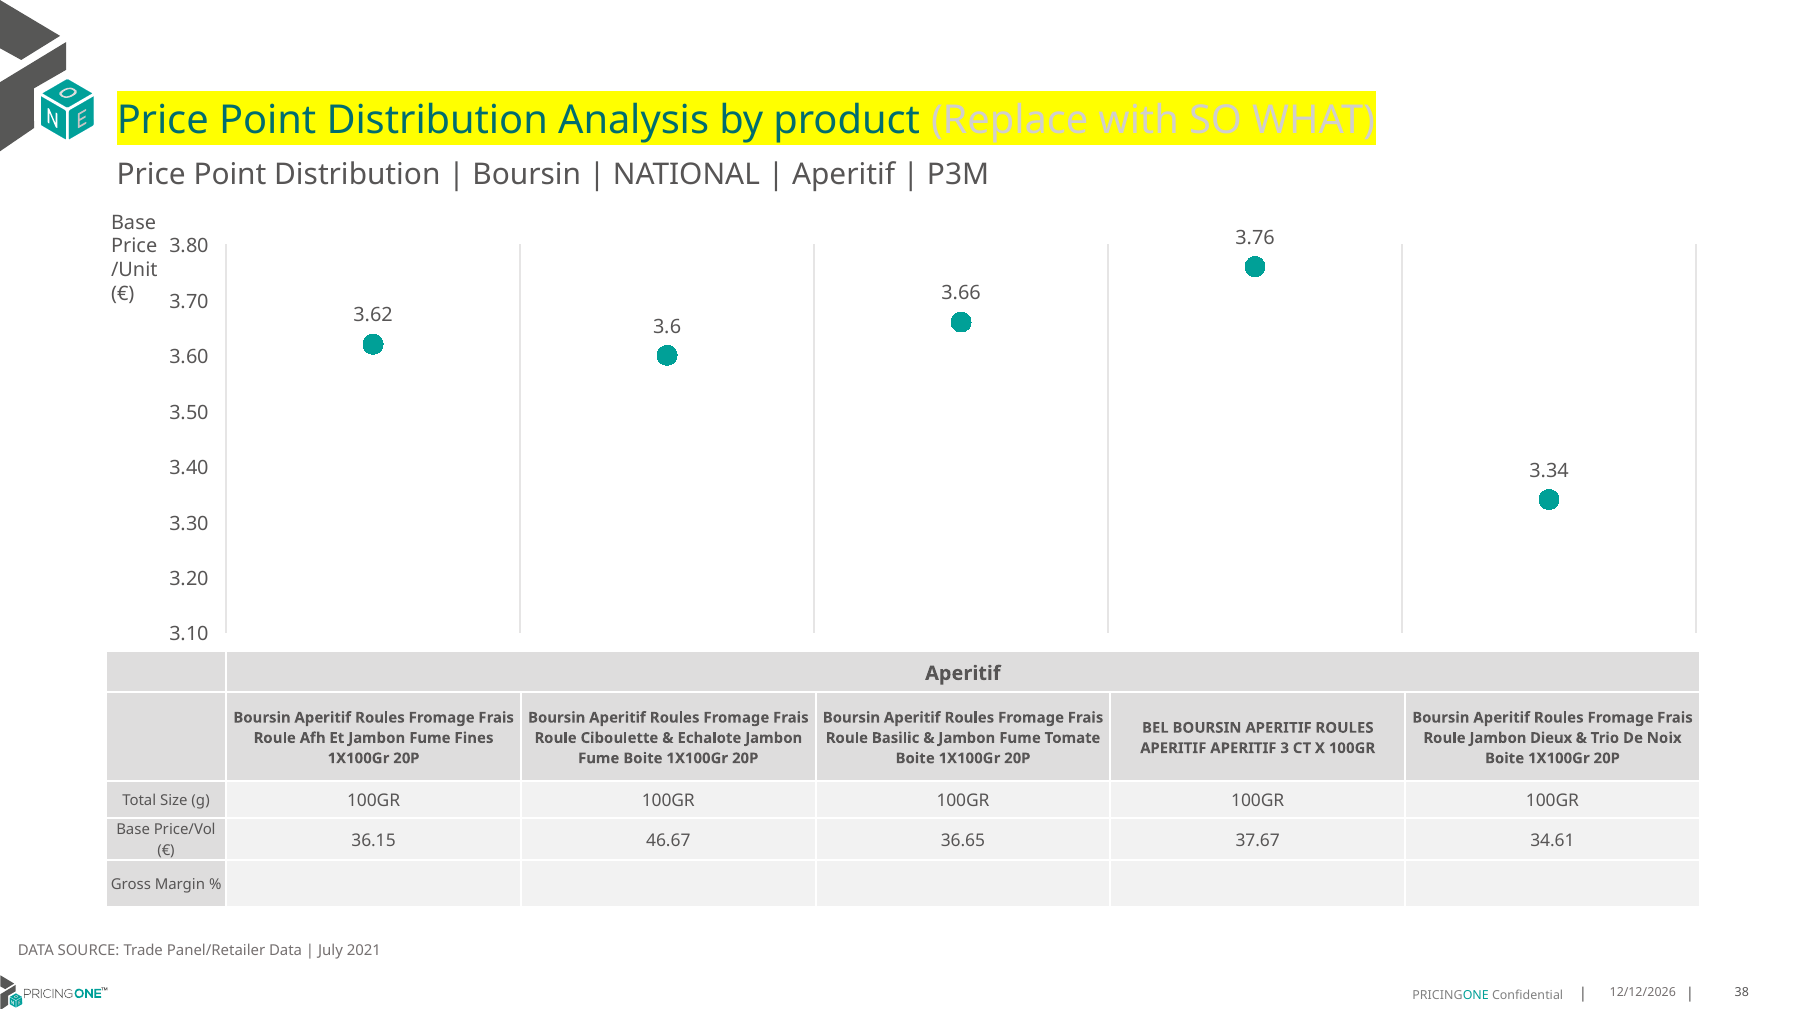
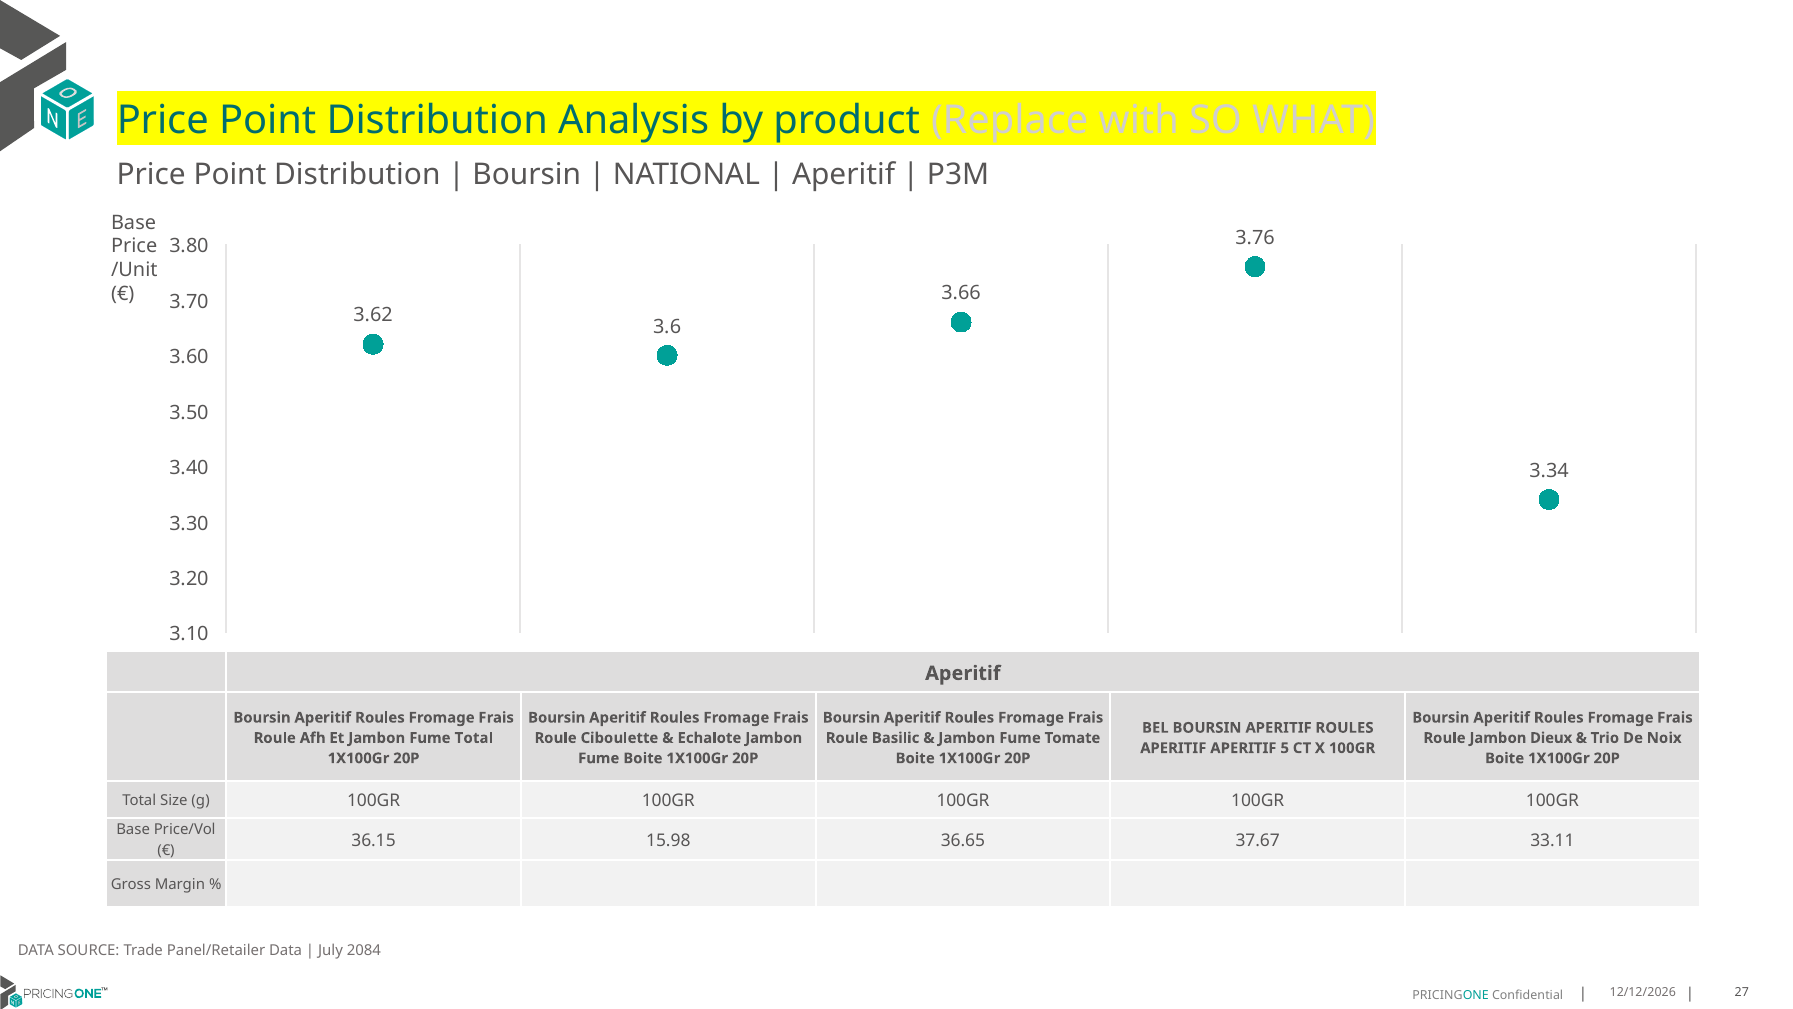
Fume Fines: Fines -> Total (474, 738)
3: 3 -> 5 (1285, 748)
46.67: 46.67 -> 15.98 (668, 840)
34.61: 34.61 -> 33.11 (1552, 840)
2021: 2021 -> 2084 (364, 950)
38: 38 -> 27 (1742, 992)
